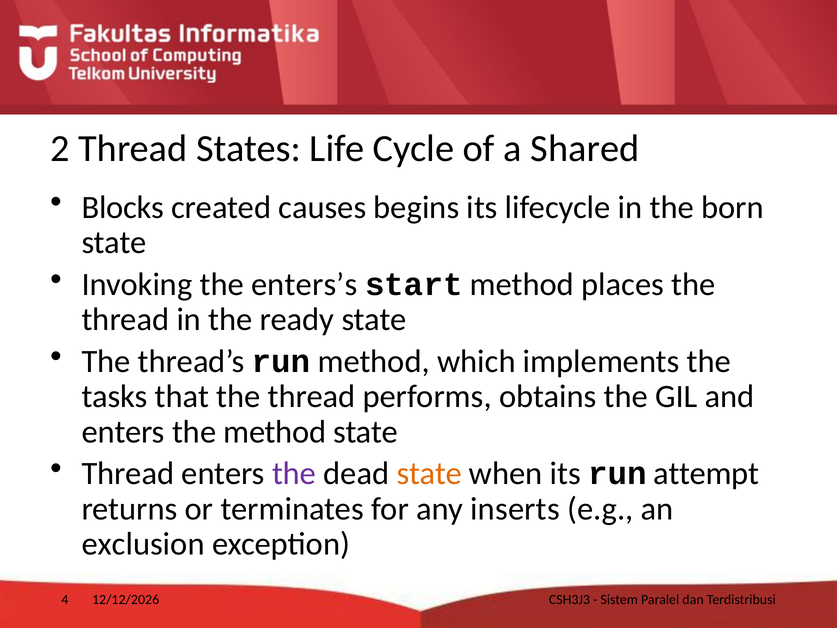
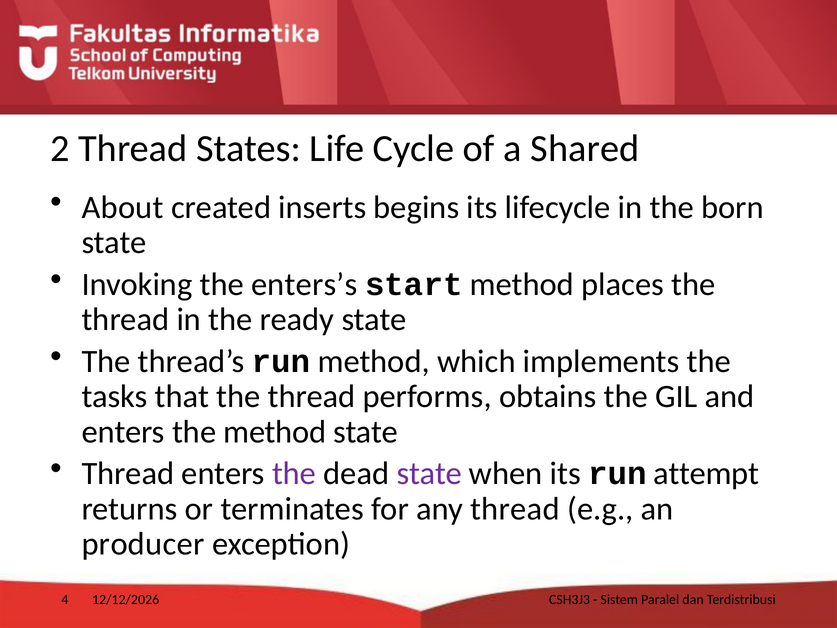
Blocks: Blocks -> About (123, 207)
causes: causes -> inserts (322, 207)
state colour: orange -> purple (429, 474)
any inserts: inserts -> thread (515, 509)
exclusion: exclusion -> producer (143, 544)
